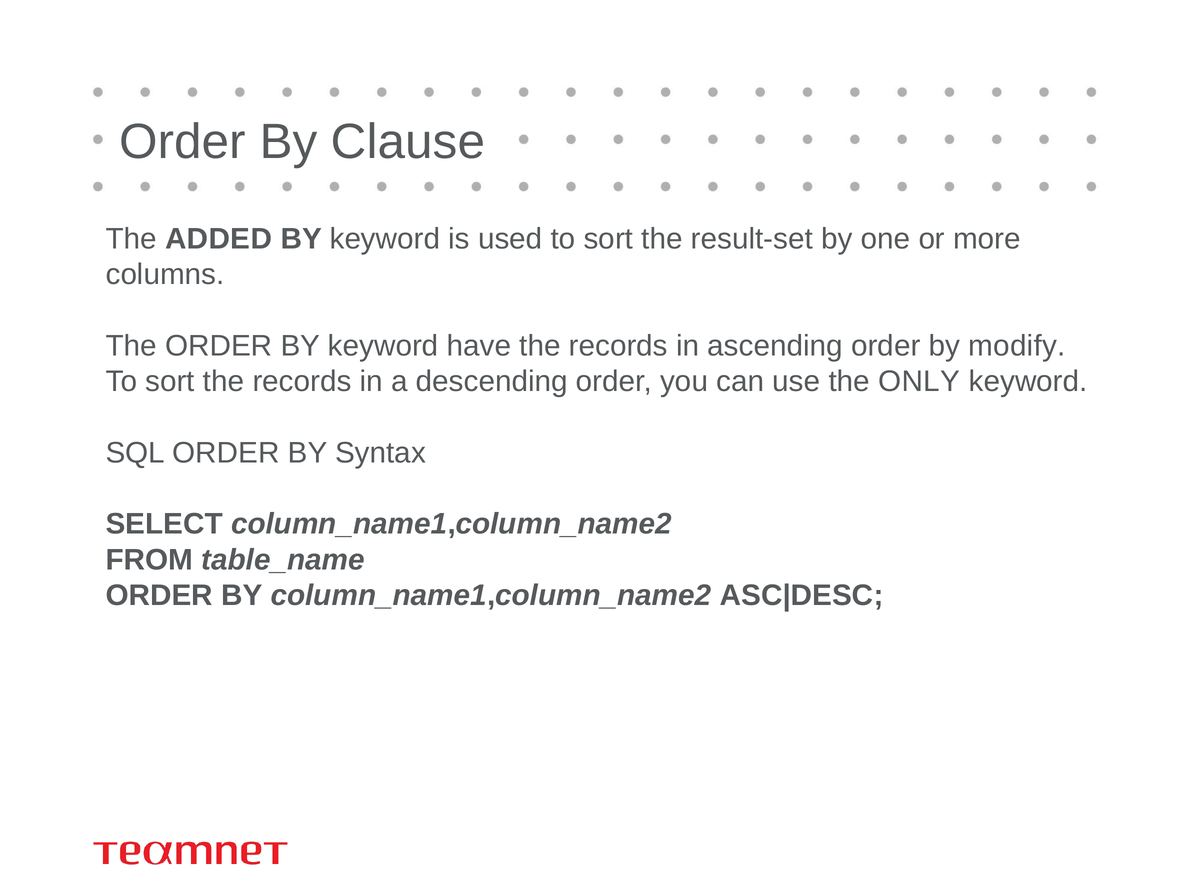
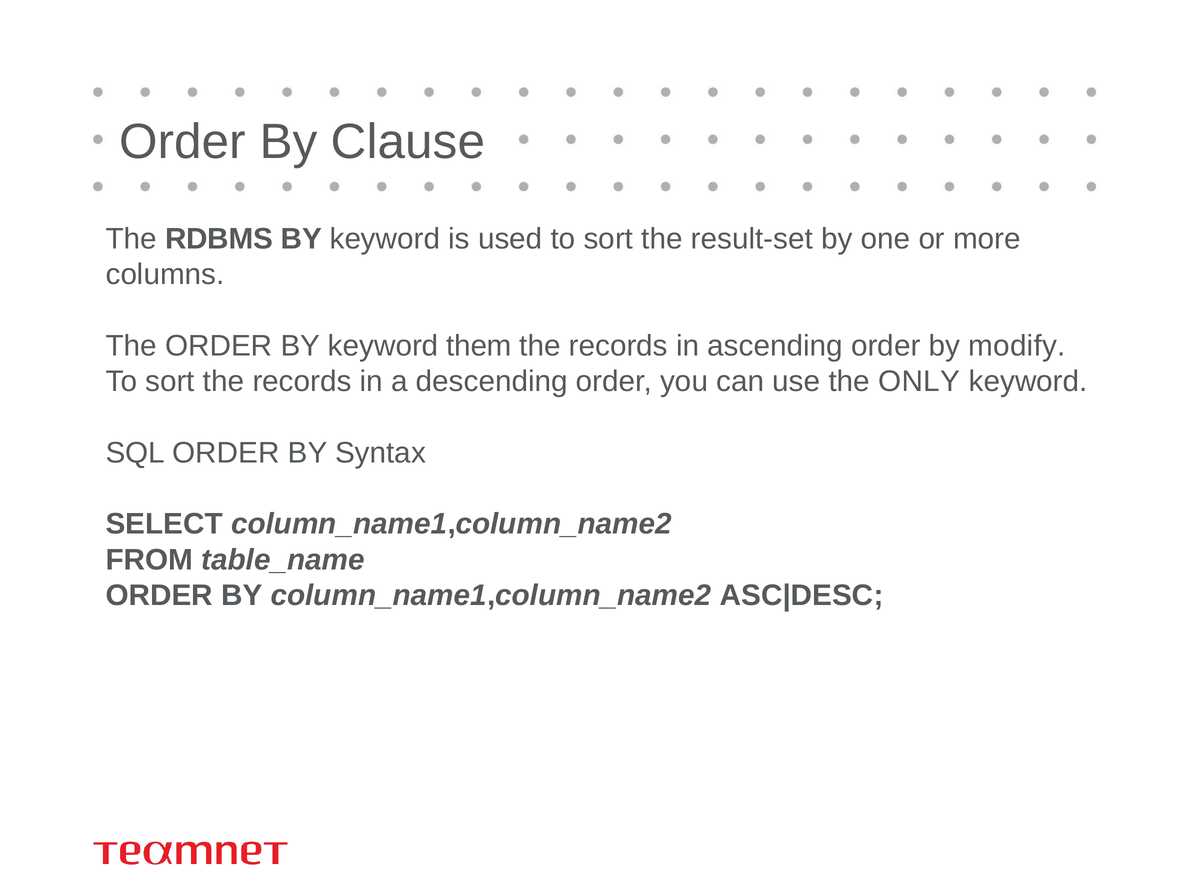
ADDED: ADDED -> RDBMS (219, 239)
have: have -> them (479, 346)
